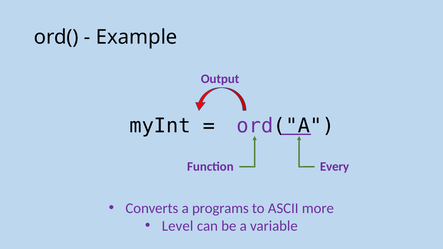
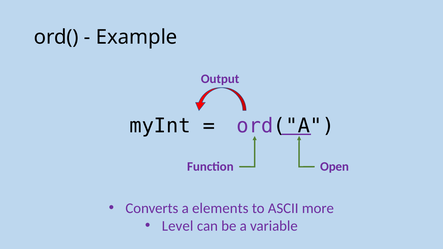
Every: Every -> Open (335, 167)
programs: programs -> elements (220, 208)
